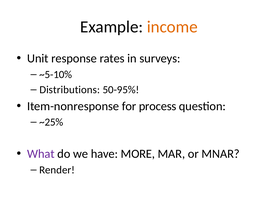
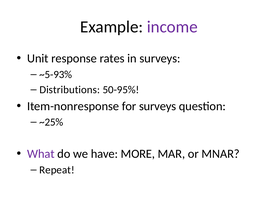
income colour: orange -> purple (172, 27)
~5-10%: ~5-10% -> ~5-93% (56, 74)
for process: process -> surveys (158, 106)
Render: Render -> Repeat (57, 169)
